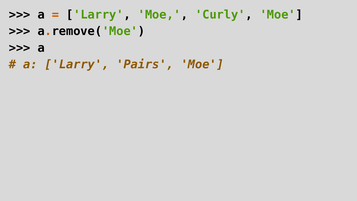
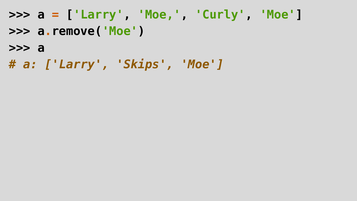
Pairs: Pairs -> Skips (145, 64)
